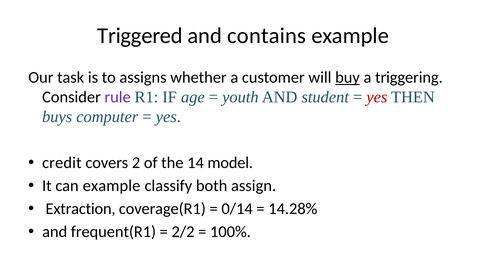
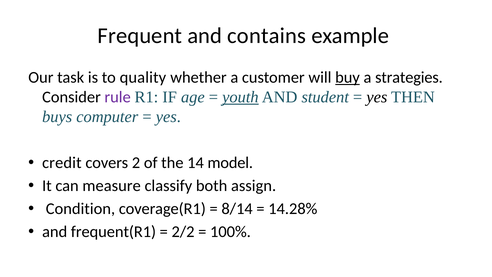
Triggered: Triggered -> Frequent (140, 36)
assigns: assigns -> quality (143, 77)
triggering: triggering -> strategies (409, 77)
youth underline: none -> present (240, 97)
yes colour: red -> black (377, 97)
can example: example -> measure (112, 186)
Extraction: Extraction -> Condition (80, 209)
0/14: 0/14 -> 8/14 (237, 209)
